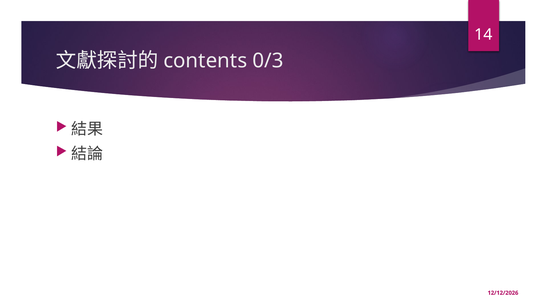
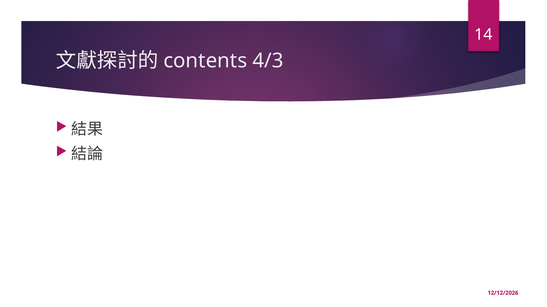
0/3: 0/3 -> 4/3 (268, 61)
